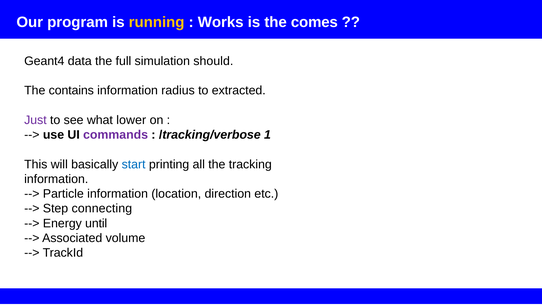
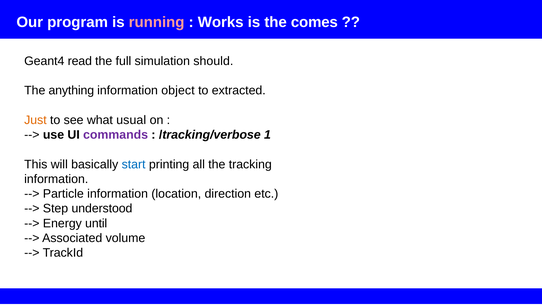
running colour: yellow -> pink (157, 22)
data: data -> read (80, 61)
contains: contains -> anything (71, 90)
radius: radius -> object (178, 90)
Just colour: purple -> orange (35, 120)
lower: lower -> usual (131, 120)
connecting: connecting -> understood (102, 208)
